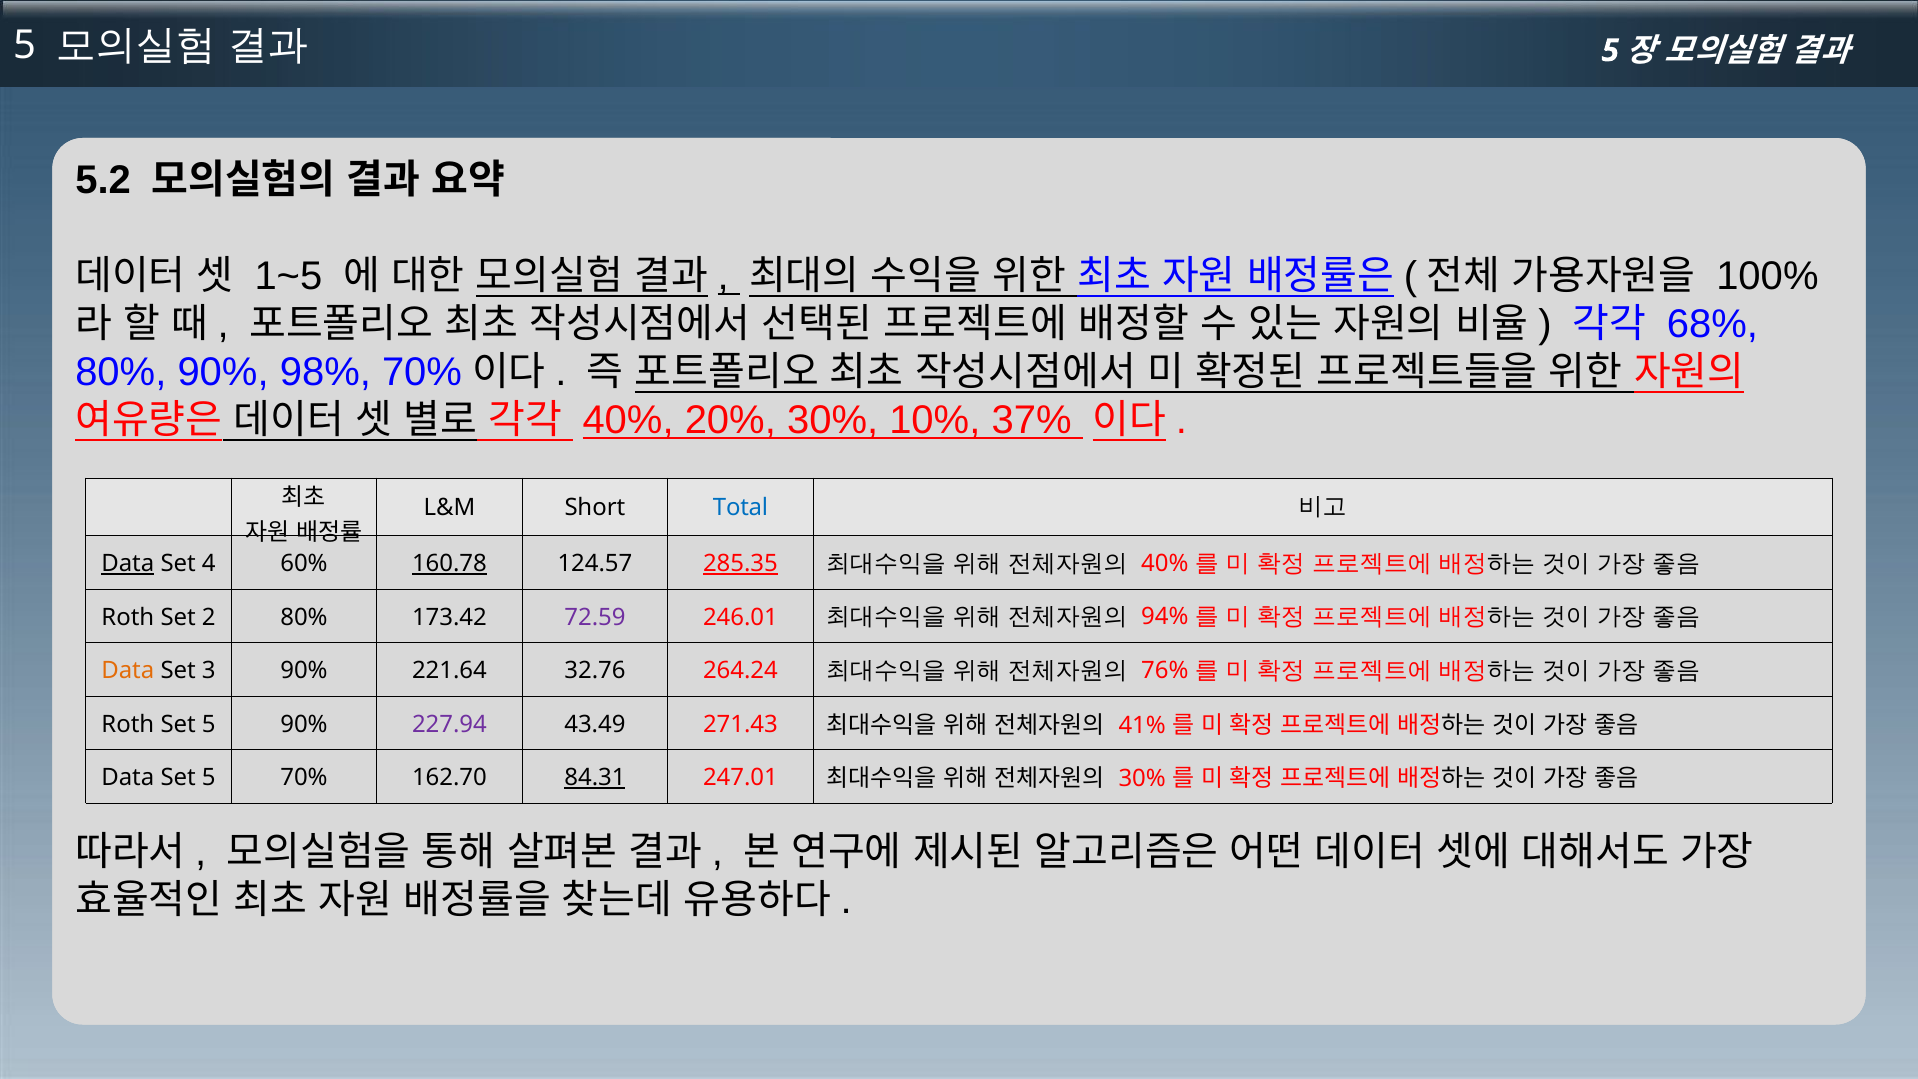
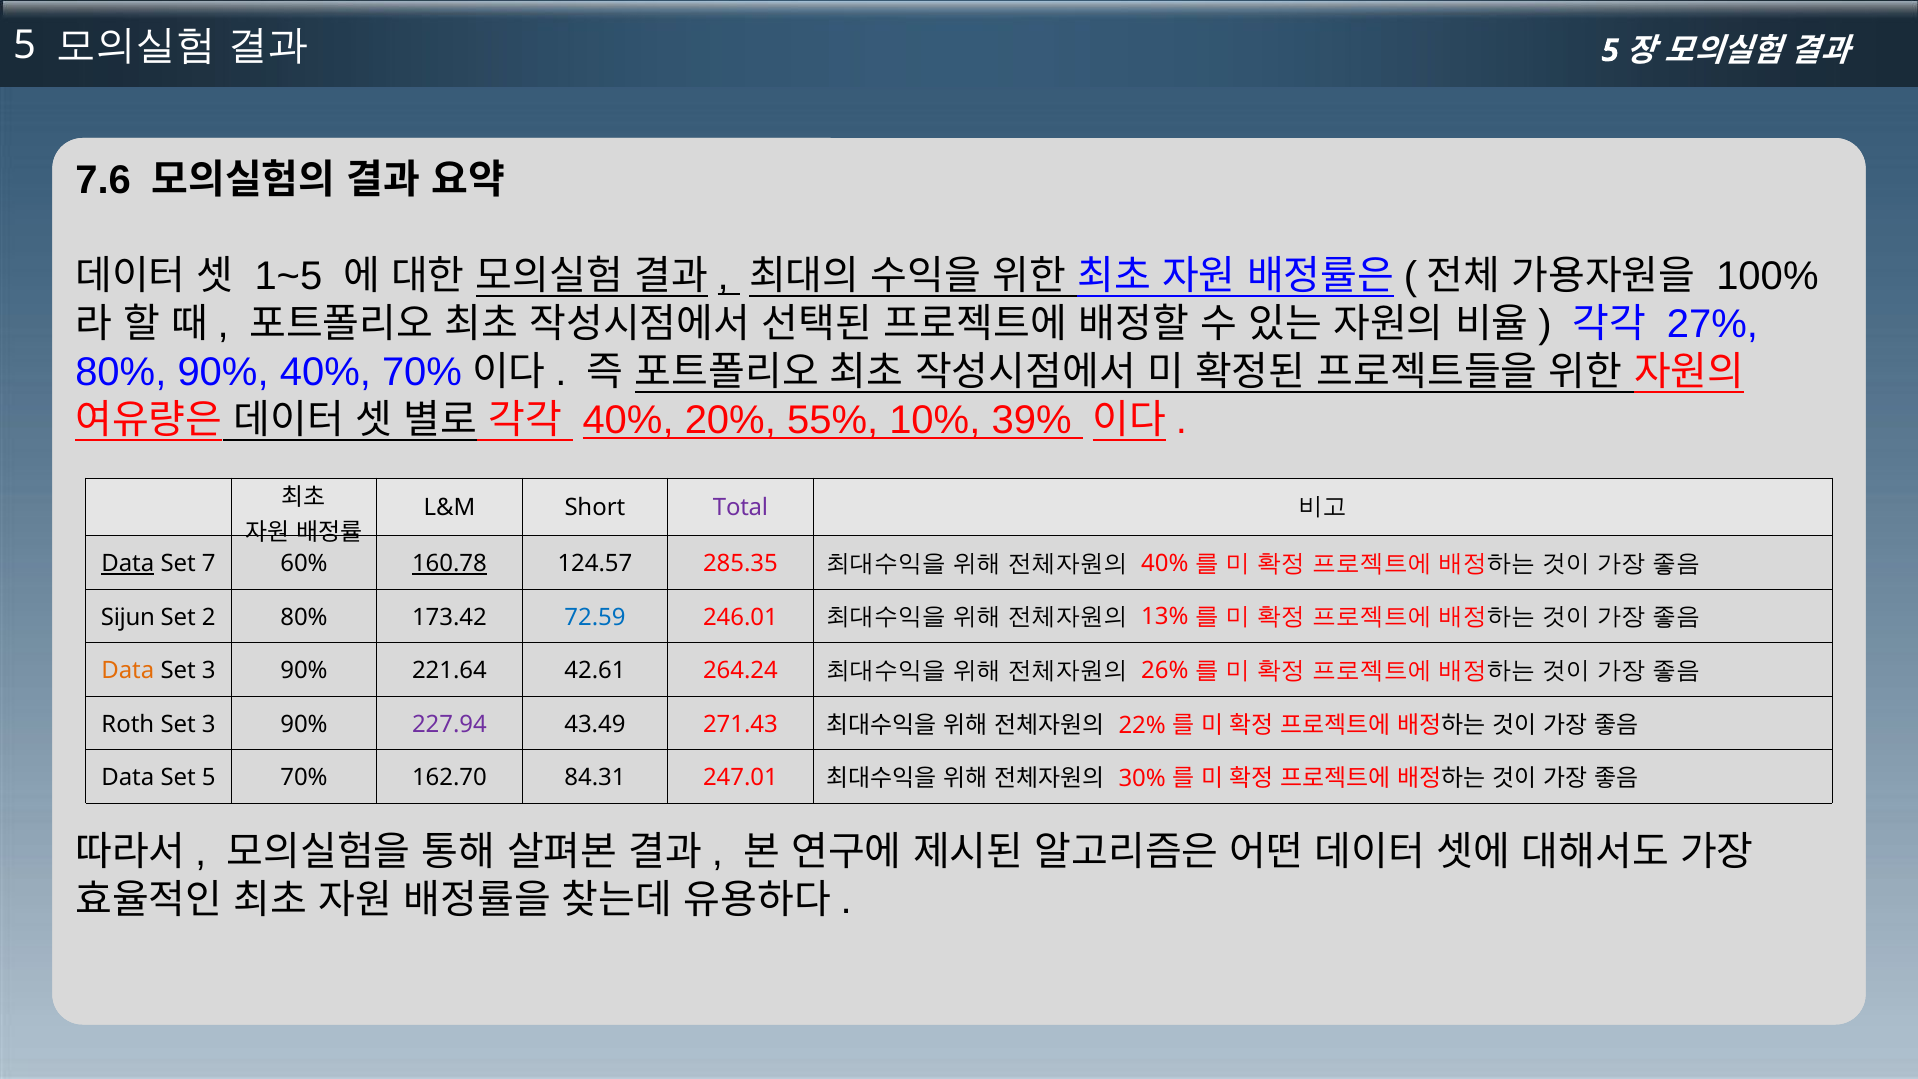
5.2: 5.2 -> 7.6 (103, 181)
68%: 68% -> 27% (1712, 325)
90% 98%: 98% -> 40% (325, 373)
20% 30%: 30% -> 55% (833, 421)
37%: 37% -> 39% (1032, 421)
Total colour: blue -> purple (741, 508)
4: 4 -> 7 (209, 564)
285.35 underline: present -> none (740, 564)
Roth: Roth -> Sijun (128, 617)
72.59 colour: purple -> blue (595, 617)
94%: 94% -> 13% (1165, 617)
32.76: 32.76 -> 42.61 (595, 671)
76%: 76% -> 26% (1165, 670)
5: 5 -> 3 (209, 724)
41%: 41% -> 22% (1142, 725)
84.31 underline: present -> none (595, 778)
